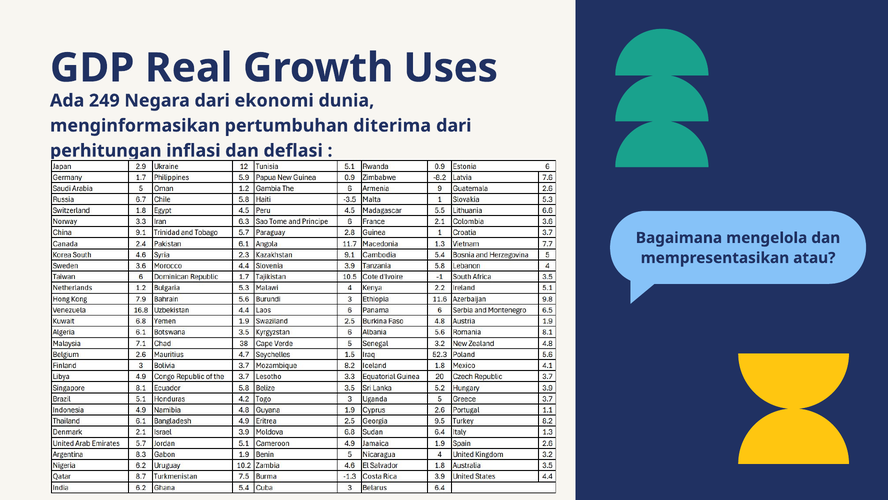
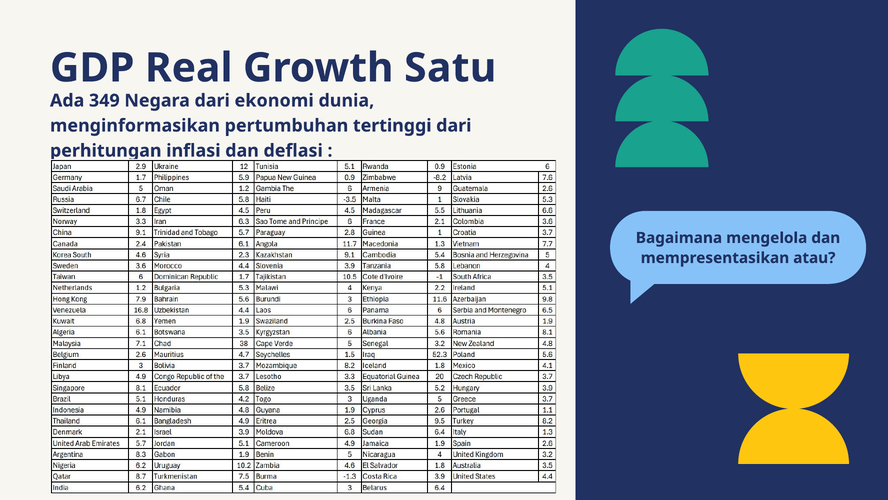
Uses: Uses -> Satu (450, 68)
249: 249 -> 349 (104, 101)
diterima: diterima -> tertinggi (392, 126)
